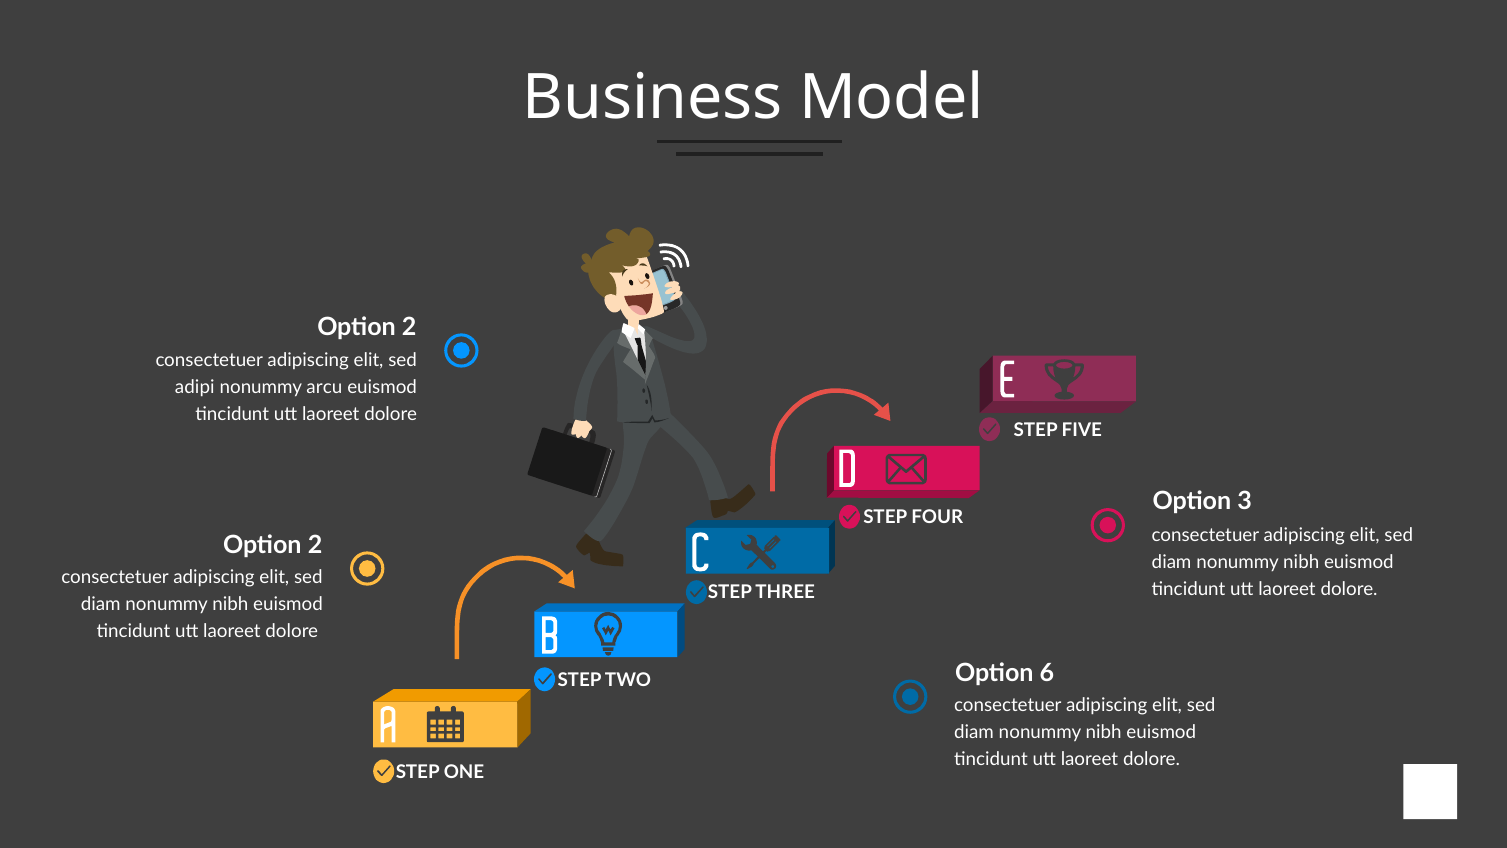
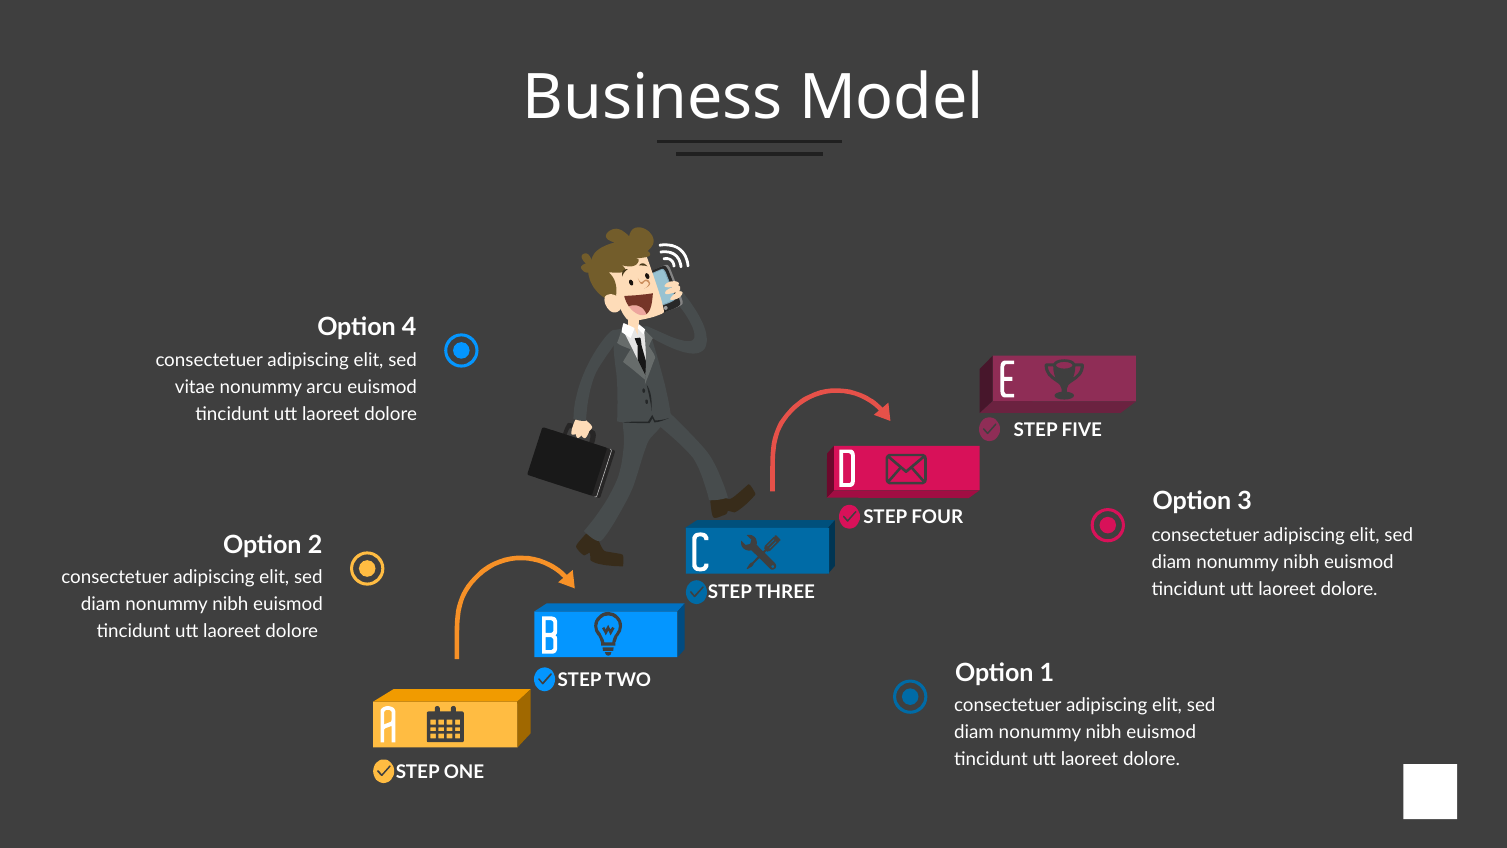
2: 2 -> 4 (409, 327)
adipi: adipi -> vitae (195, 387)
6: 6 -> 1 (1047, 673)
